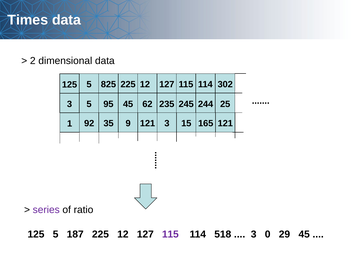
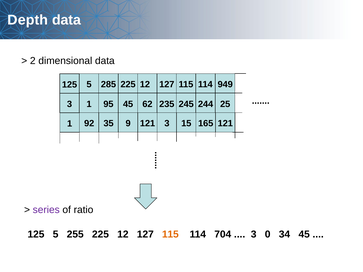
Times: Times -> Depth (28, 20)
825: 825 -> 285 (108, 84)
302: 302 -> 949 (225, 84)
3 5: 5 -> 1 (89, 104)
187: 187 -> 255 (75, 235)
115 colour: purple -> orange (170, 235)
518: 518 -> 704 (223, 235)
29: 29 -> 34 (284, 235)
